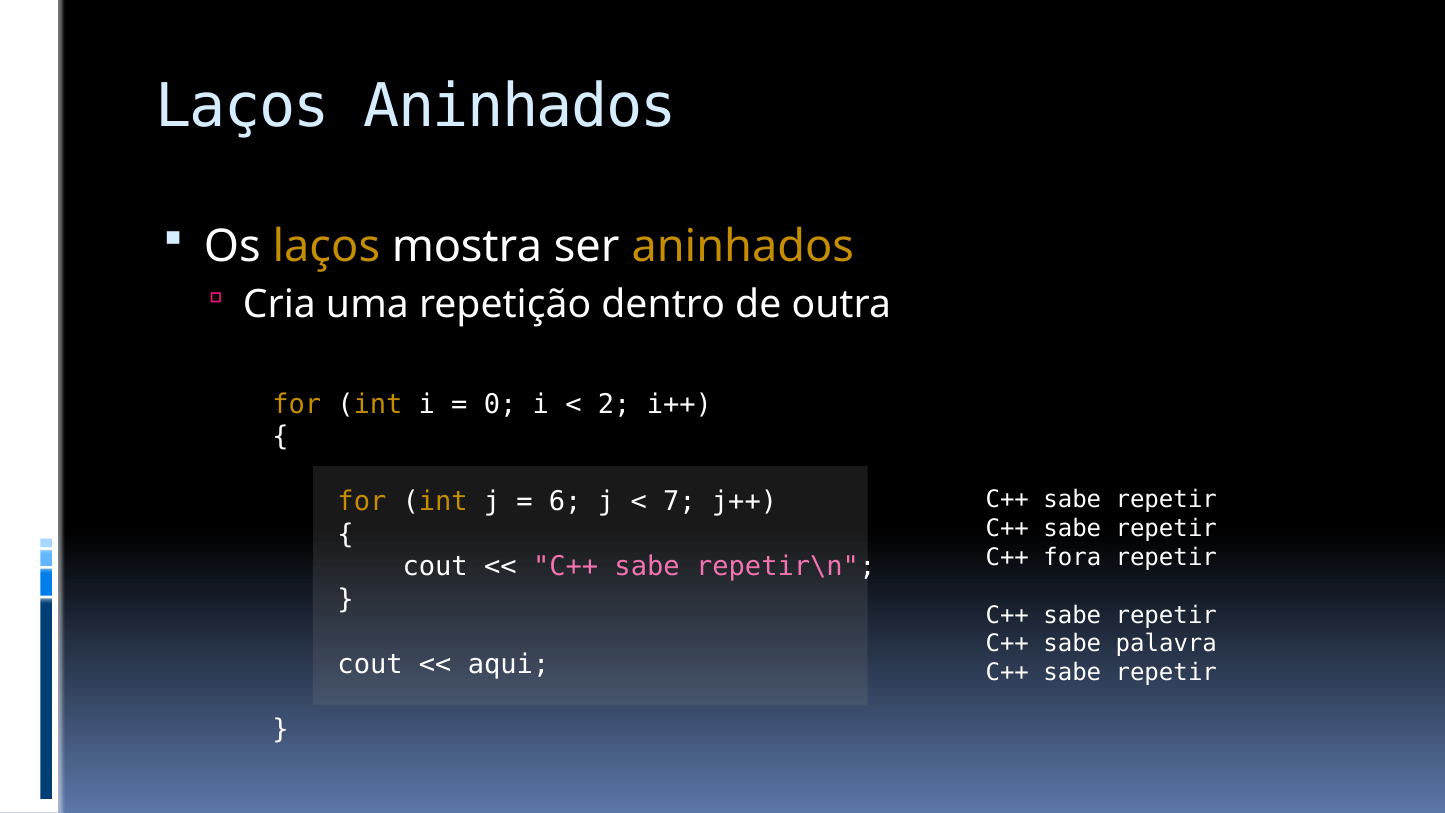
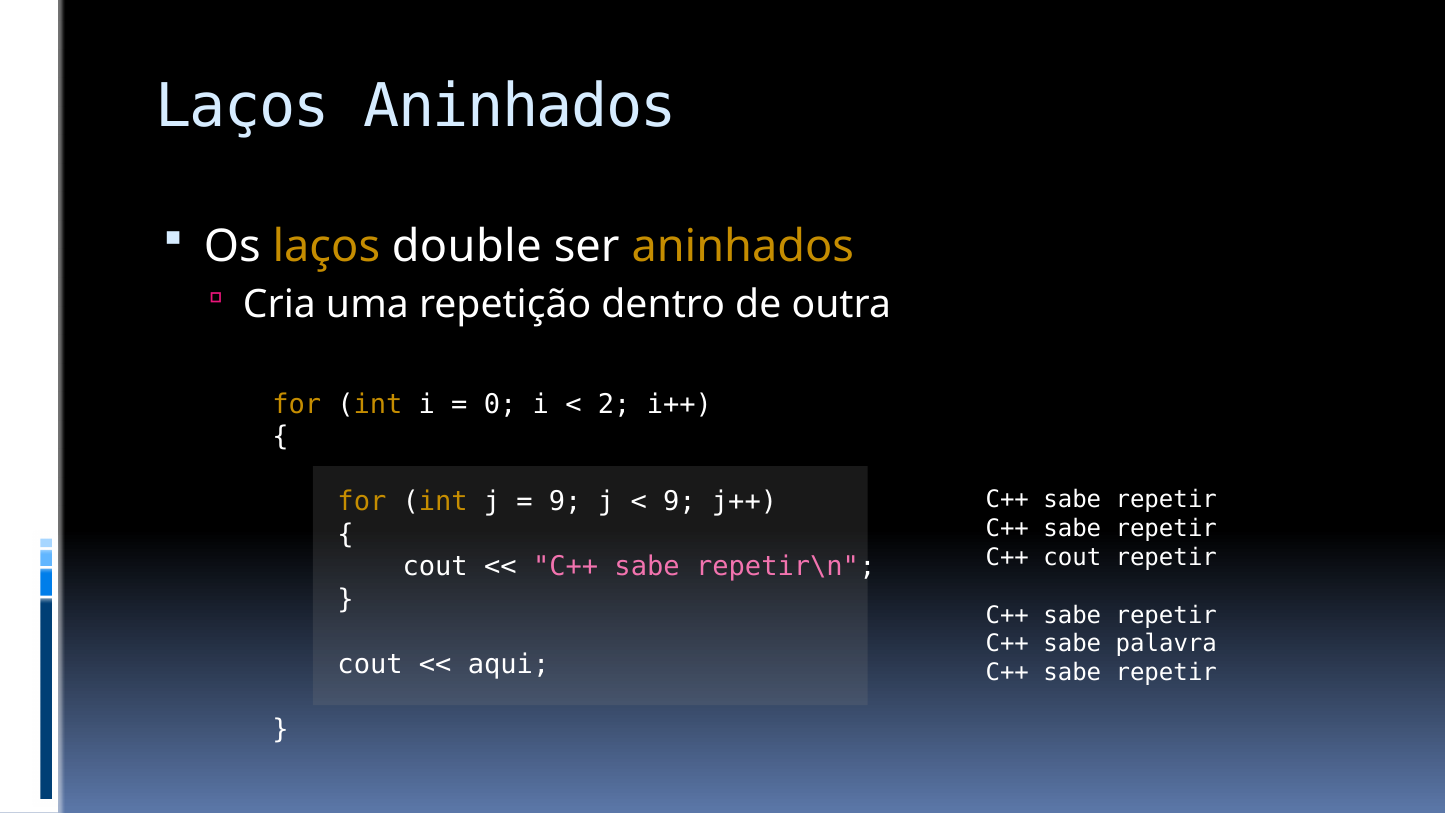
mostra: mostra -> double (467, 247)
6: 6 -> 9 (565, 502)
7: 7 -> 9 (679, 502)
C++ fora: fora -> cout (1072, 557)
